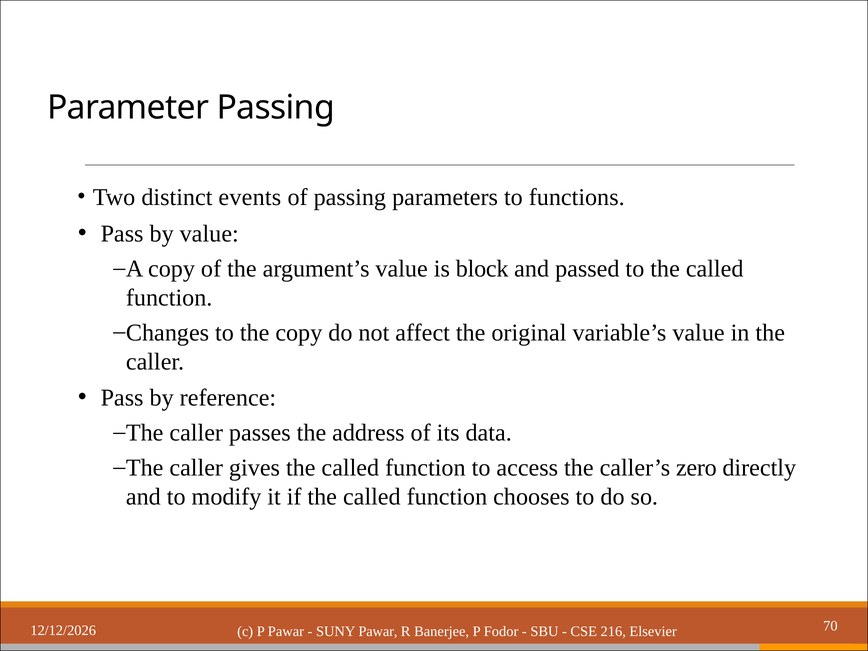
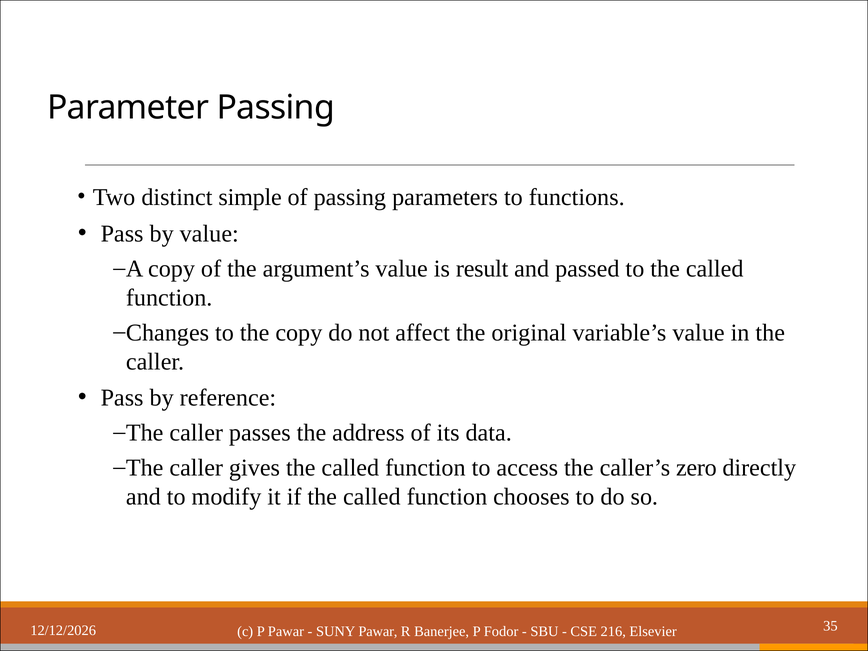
events: events -> simple (250, 197)
block: block -> result (482, 269)
70: 70 -> 35 (830, 626)
